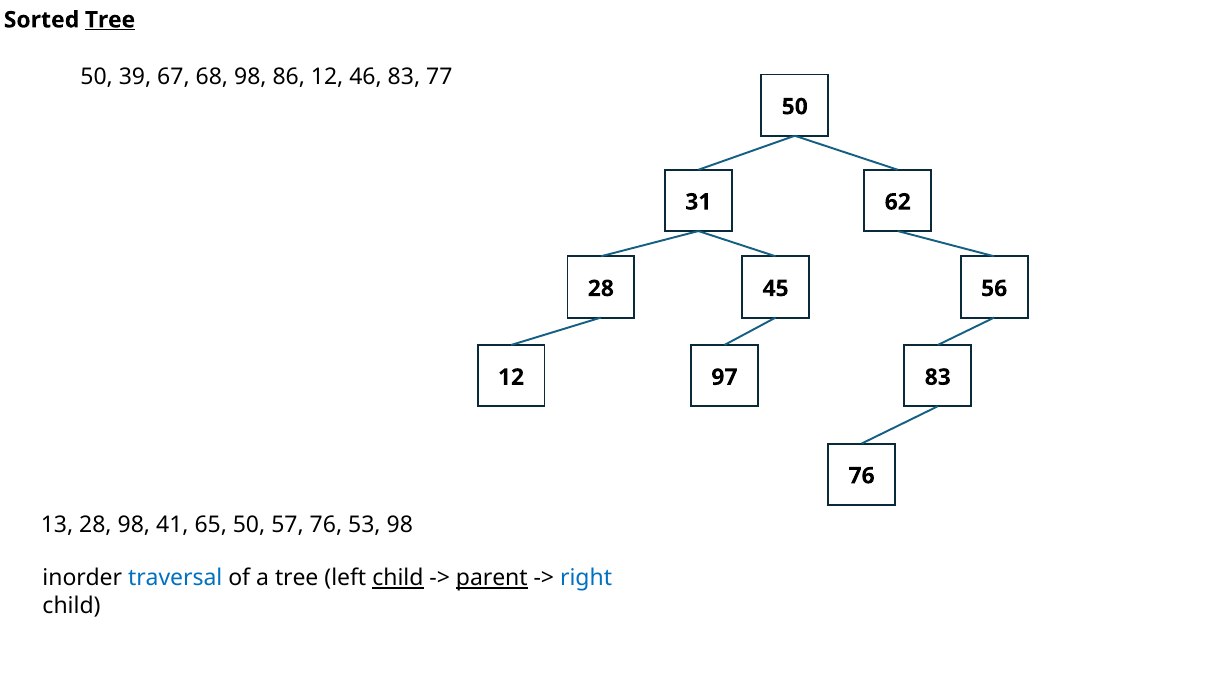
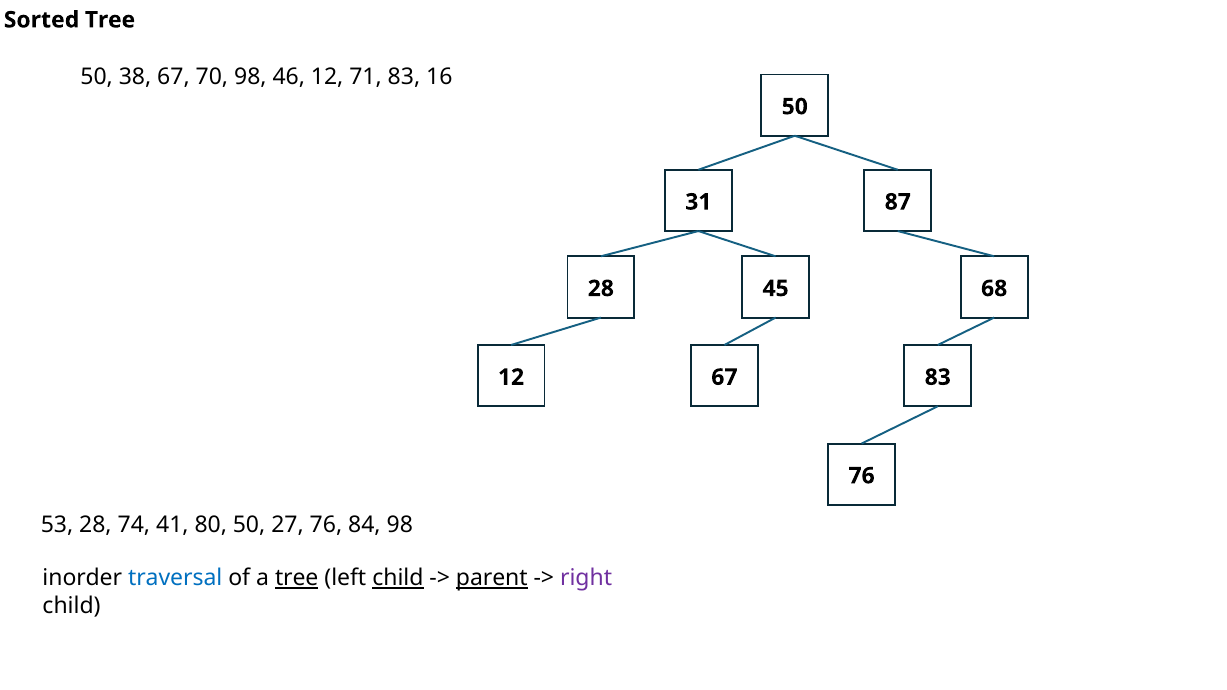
Tree underline: present -> none (110, 20)
39: 39 -> 38 (135, 77)
68: 68 -> 70 (212, 77)
86: 86 -> 46 (289, 77)
46: 46 -> 71 (366, 77)
77: 77 -> 16 (439, 77)
62: 62 -> 87 (898, 202)
56: 56 -> 68 (994, 289)
12 97: 97 -> 67 (724, 377)
13: 13 -> 53 (57, 525)
28 98: 98 -> 74 (134, 525)
65: 65 -> 80 (211, 525)
57: 57 -> 27 (288, 525)
53: 53 -> 84 (364, 525)
tree underline: none -> present (297, 578)
right colour: blue -> purple (586, 578)
